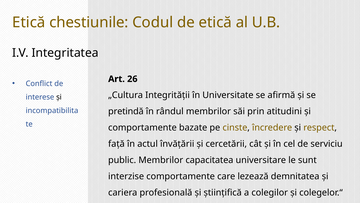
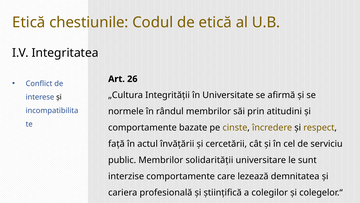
pretindă: pretindă -> normele (126, 111)
capacitatea: capacitatea -> solidarității (209, 160)
